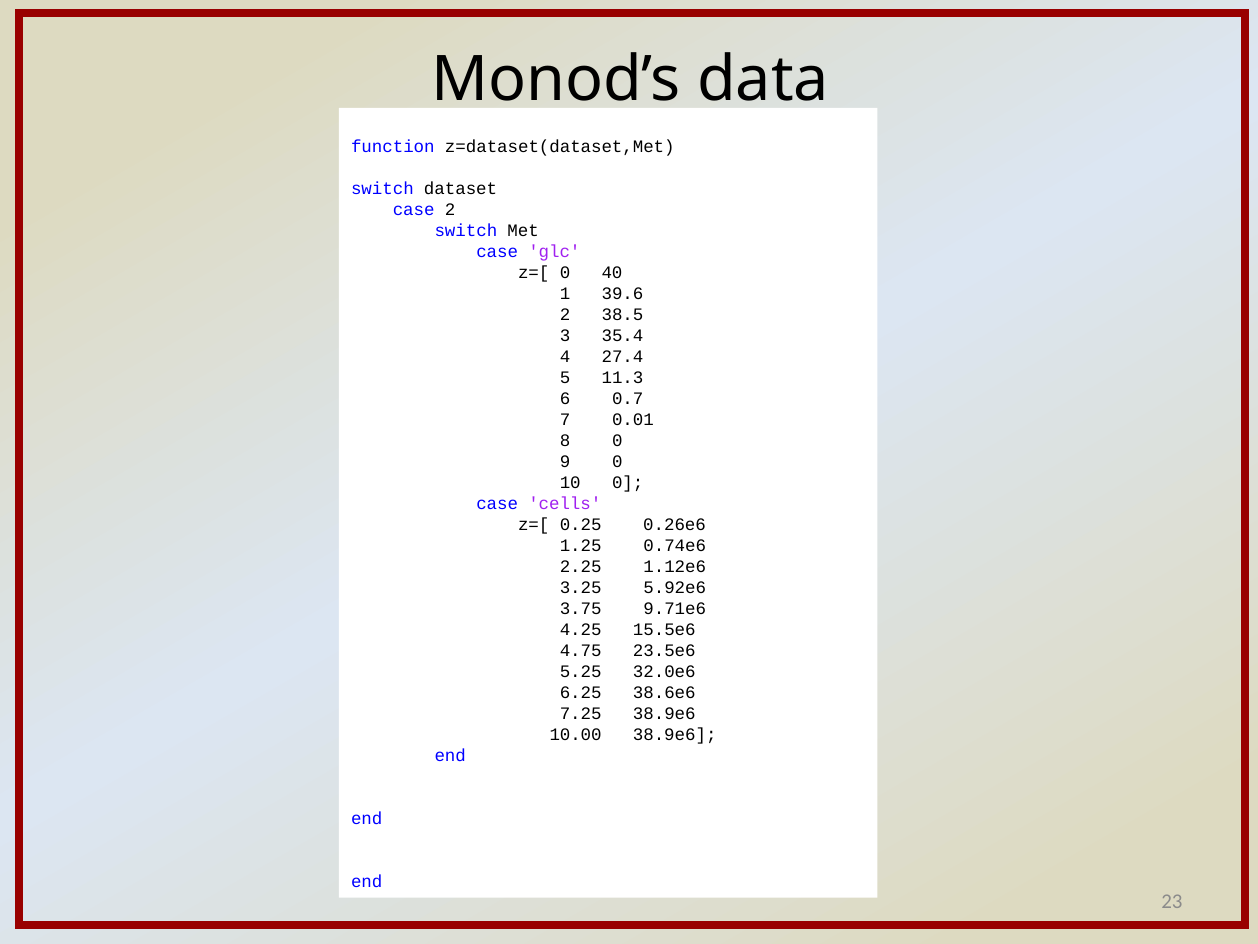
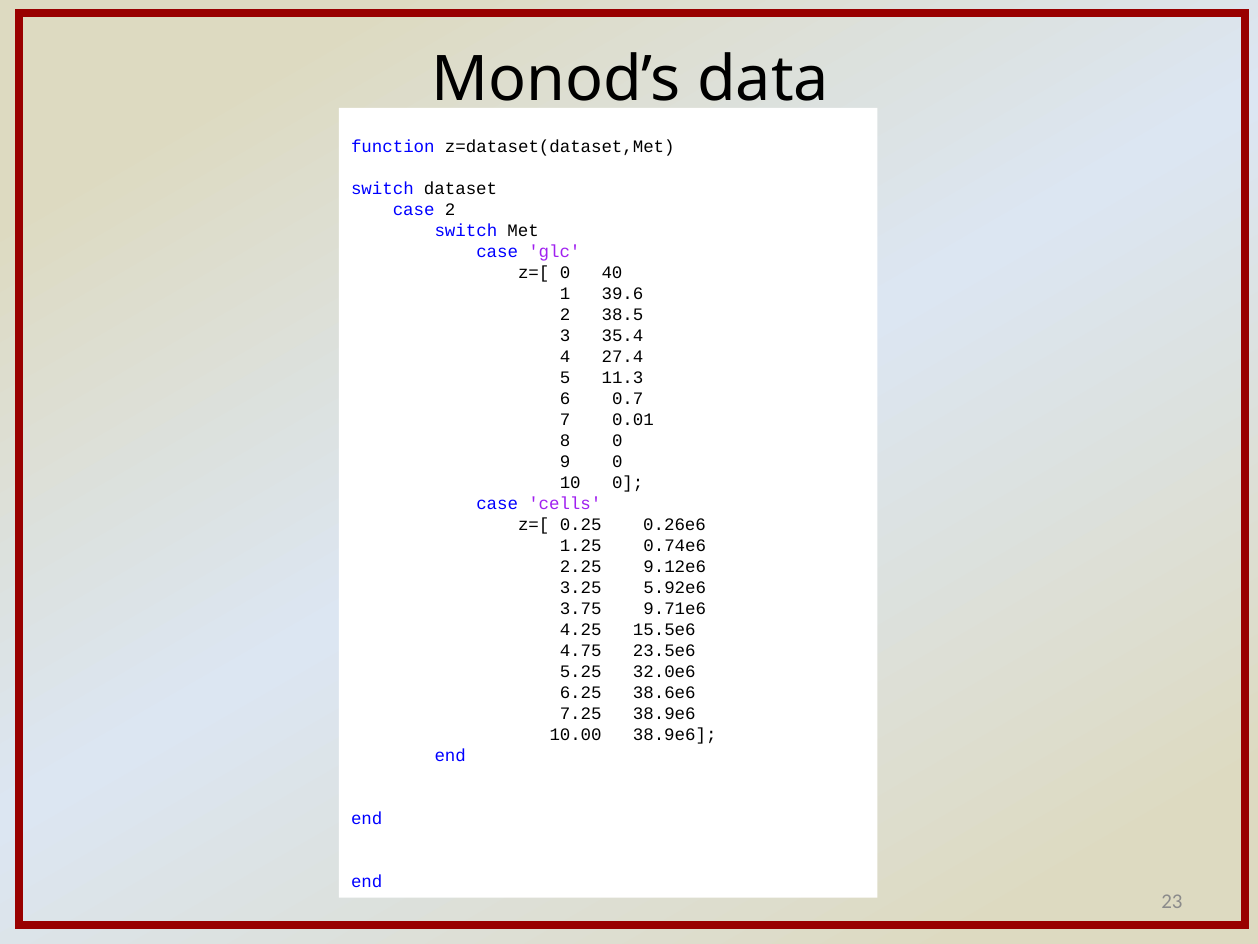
1.12e6: 1.12e6 -> 9.12e6 (675, 567)
